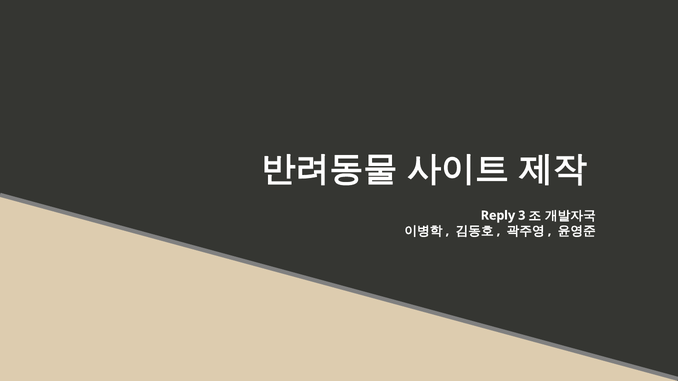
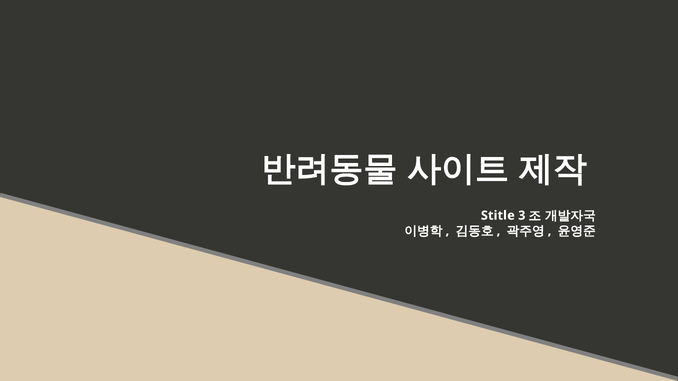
Reply: Reply -> Stitle (498, 216)
